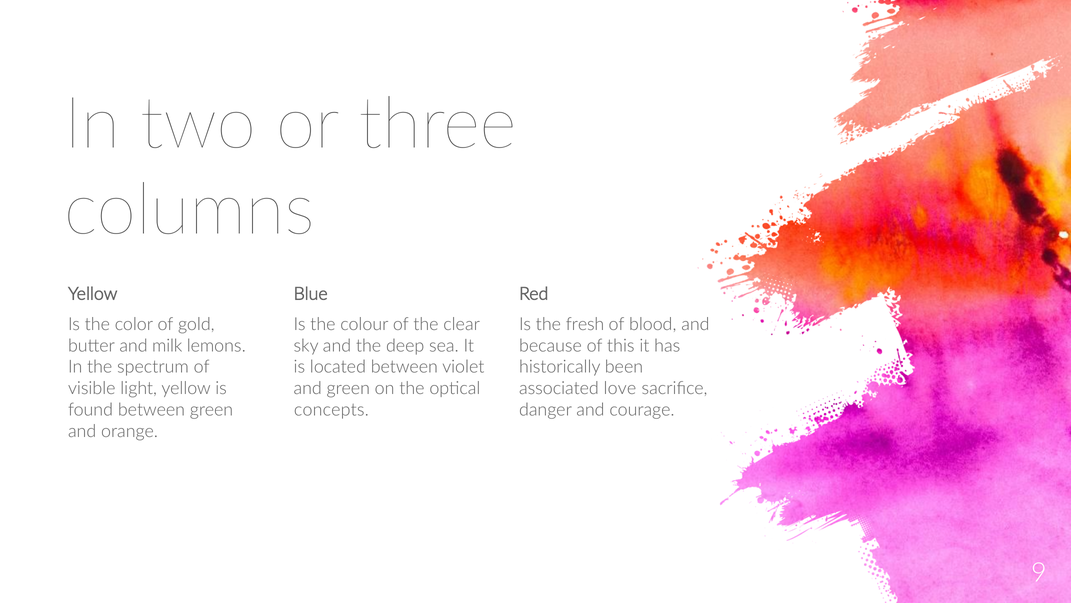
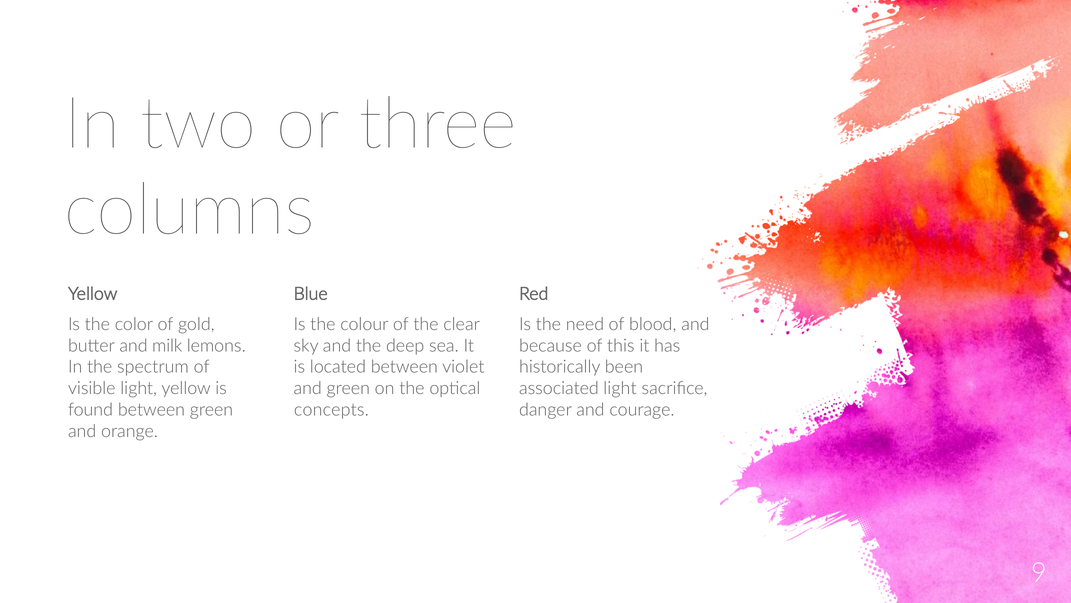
fresh: fresh -> need (585, 324)
associated love: love -> light (620, 388)
